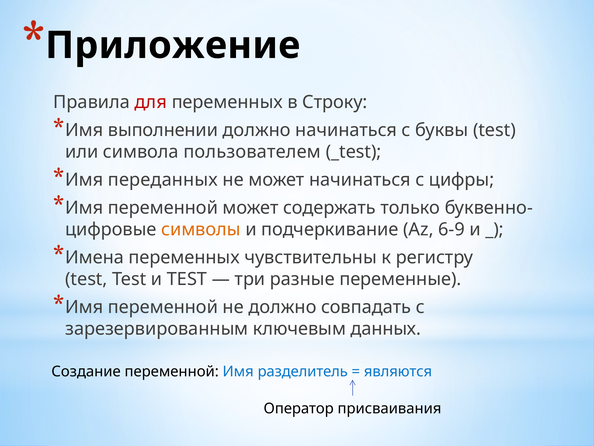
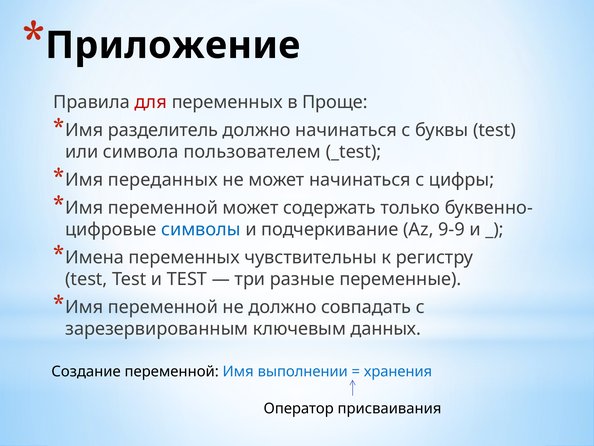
Строку: Строку -> Проще (335, 102)
выполнении: выполнении -> разделитель (163, 130)
символы colour: orange -> blue (201, 229)
6-9: 6-9 -> 9-9 (452, 229)
разделитель: разделитель -> выполнении (303, 371)
являются: являются -> хранения (398, 371)
